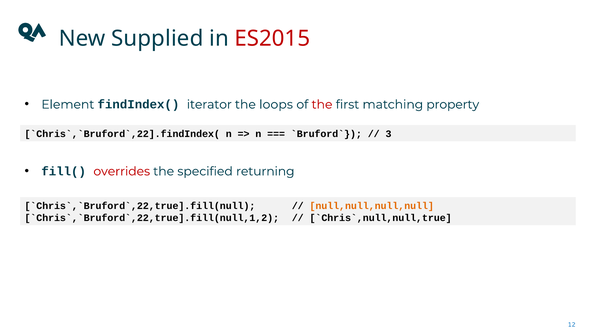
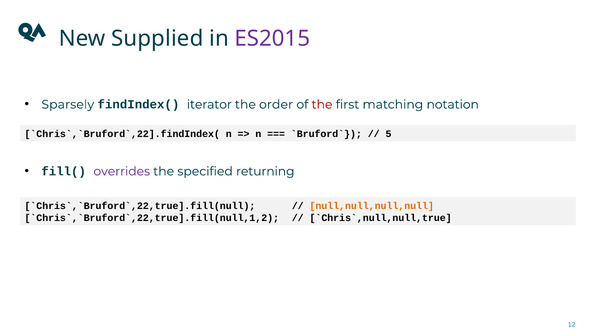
ES2015 colour: red -> purple (272, 38)
Element: Element -> Sparsely (68, 105)
loops: loops -> order (276, 105)
property: property -> notation (453, 105)
3: 3 -> 5 (389, 134)
overrides colour: red -> purple (122, 171)
